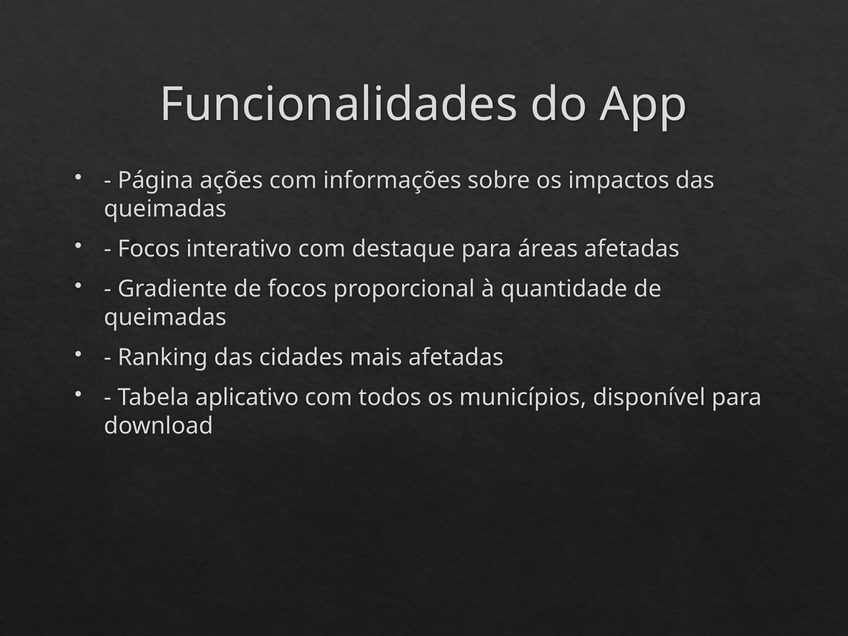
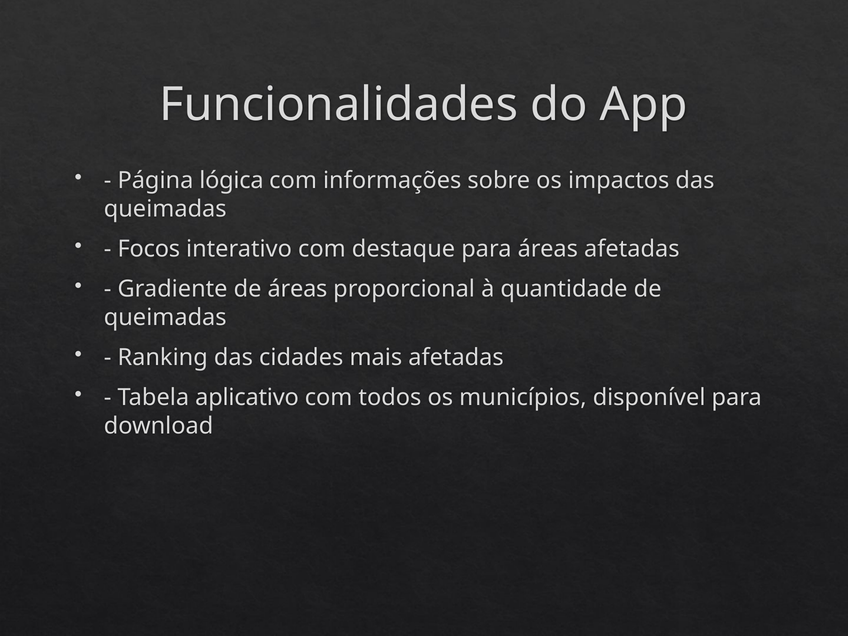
ações: ações -> lógica (231, 181)
de focos: focos -> áreas (297, 289)
